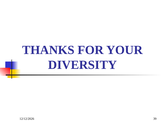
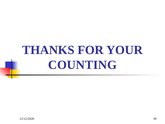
DIVERSITY: DIVERSITY -> COUNTING (82, 65)
